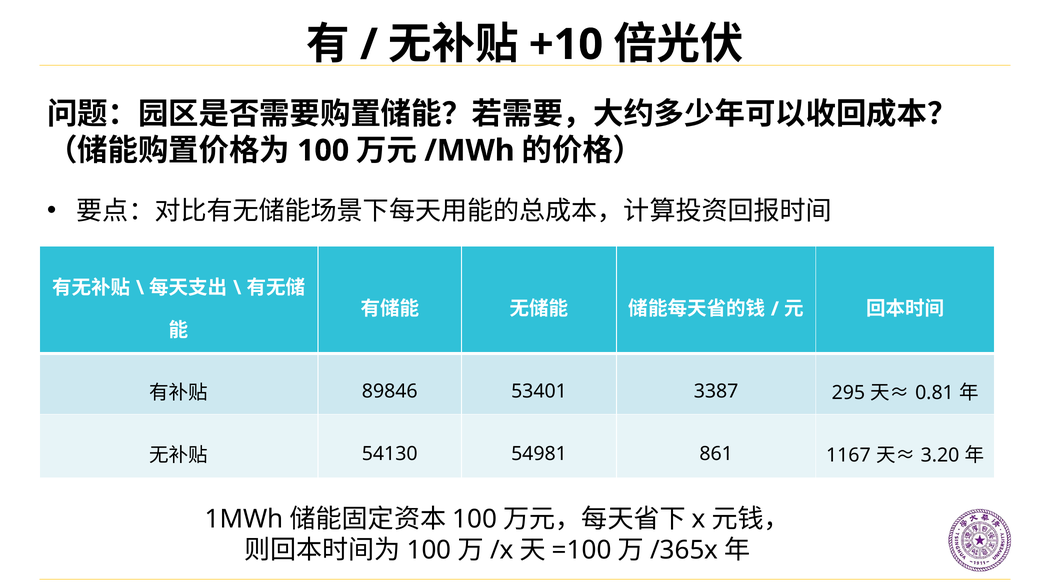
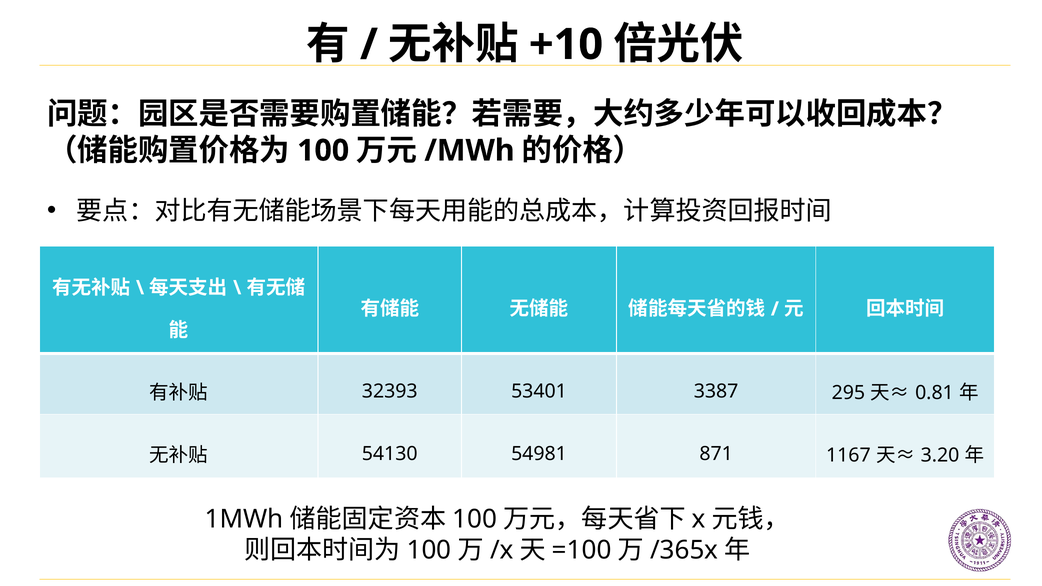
89846: 89846 -> 32393 (390, 392)
861: 861 -> 871 (716, 454)
